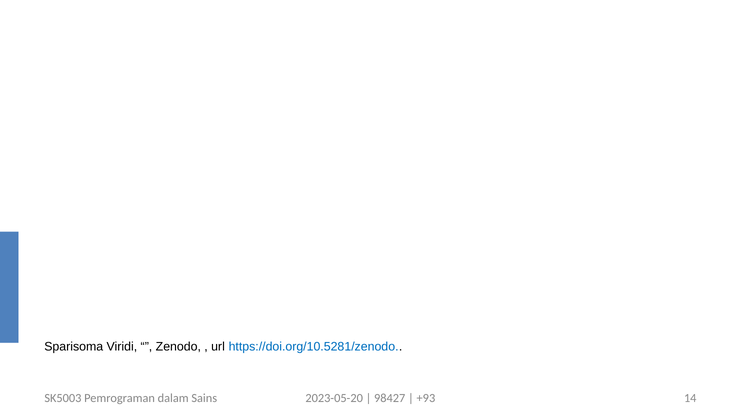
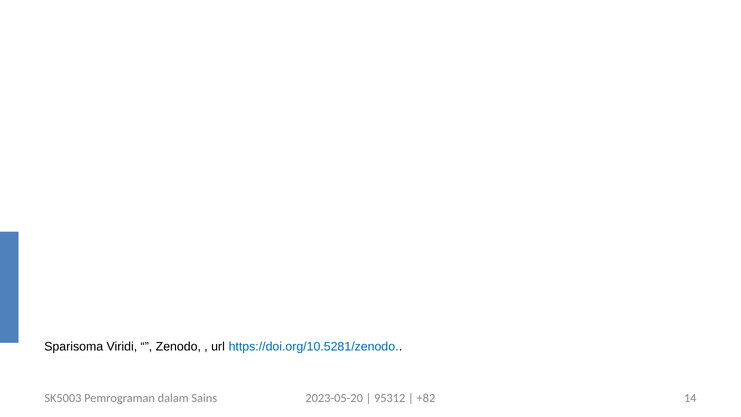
98427: 98427 -> 95312 (390, 398)
+93: +93 -> +82 (426, 398)
